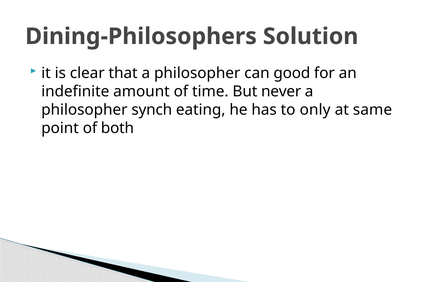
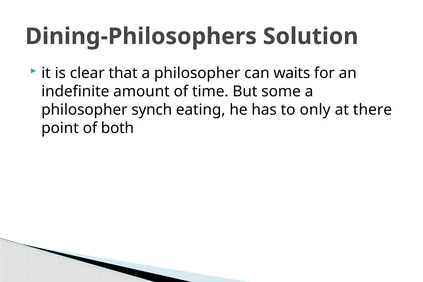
good: good -> waits (292, 73)
never: never -> some (281, 91)
same: same -> there (373, 110)
